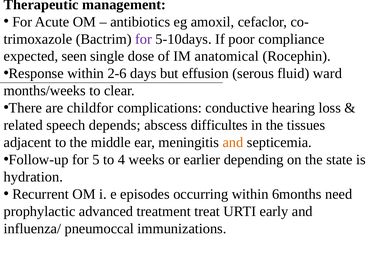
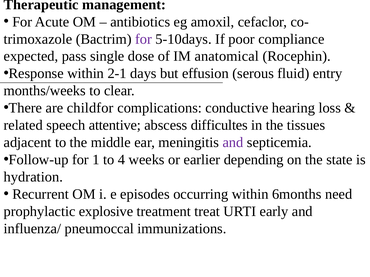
seen: seen -> pass (74, 56)
2-6: 2-6 -> 2-1 (117, 74)
ward: ward -> entry (328, 74)
depends: depends -> attentive (115, 125)
and colour: orange -> purple (233, 143)
5: 5 -> 1 (96, 160)
advanced: advanced -> explosive (106, 212)
